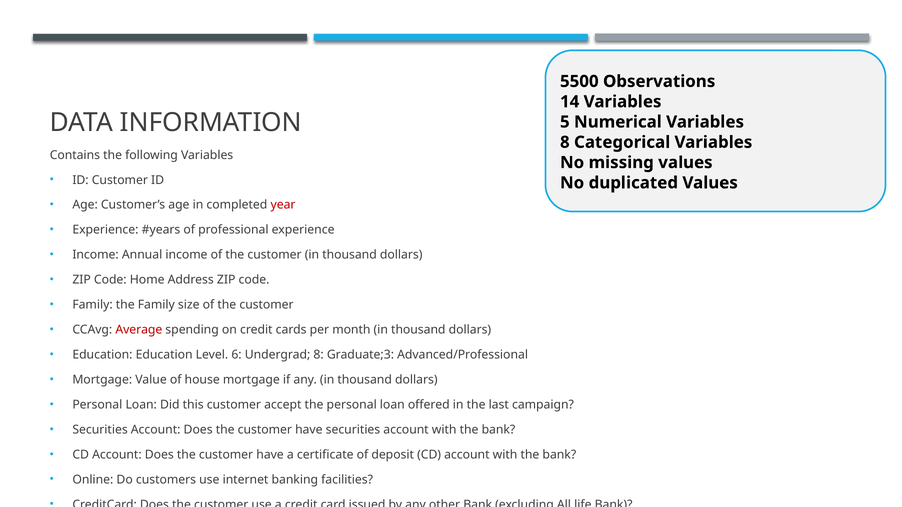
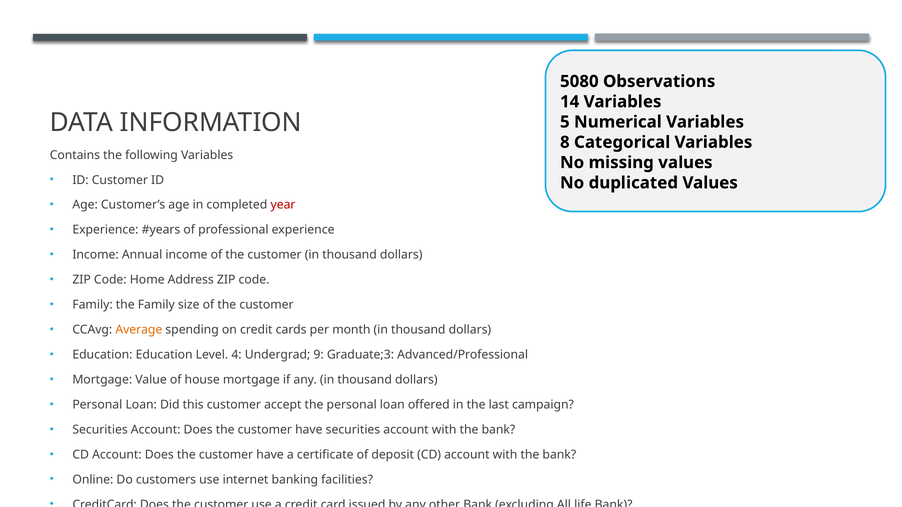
5500: 5500 -> 5080 (579, 81)
Average colour: red -> orange (139, 330)
6: 6 -> 4 (237, 355)
Undergrad 8: 8 -> 9 (319, 355)
